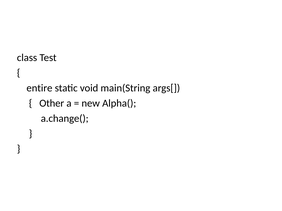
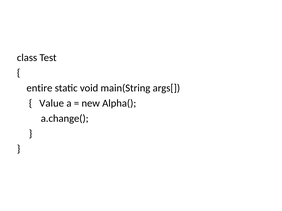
Other: Other -> Value (52, 103)
